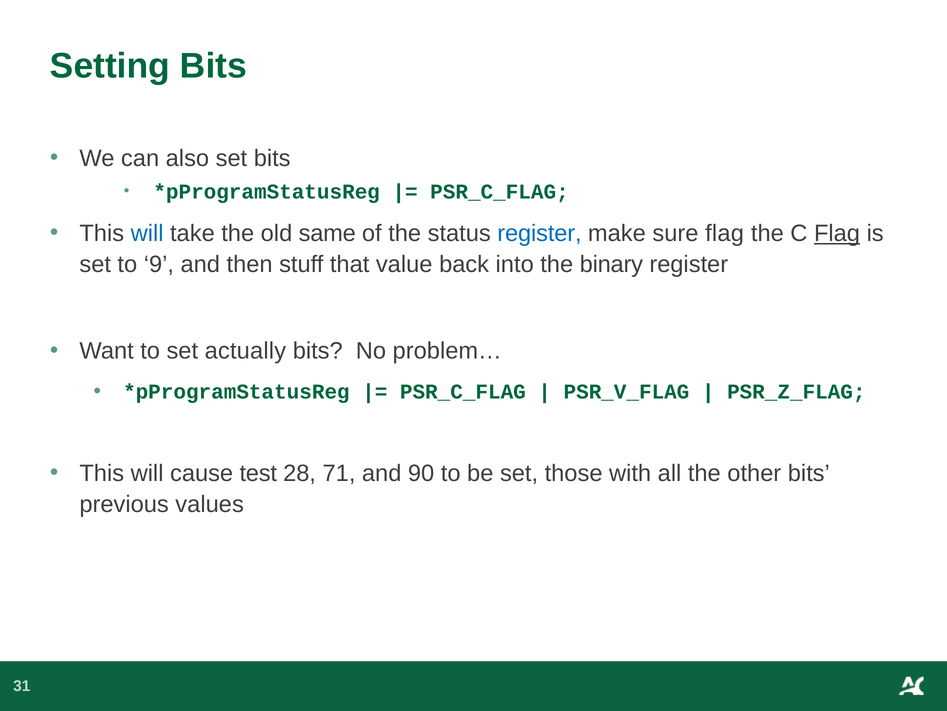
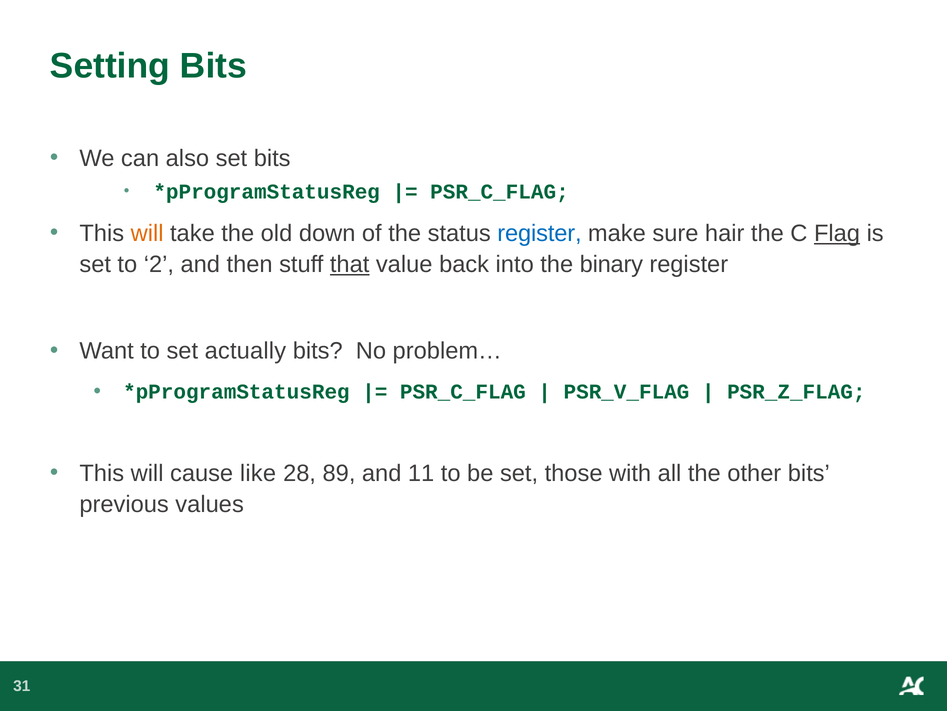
will colour: blue -> orange (147, 233)
same: same -> down (327, 233)
sure flag: flag -> hair (725, 233)
9: 9 -> 2 (159, 264)
that underline: none -> present (350, 264)
test: test -> like (258, 473)
71: 71 -> 89 (339, 473)
90: 90 -> 11 (421, 473)
